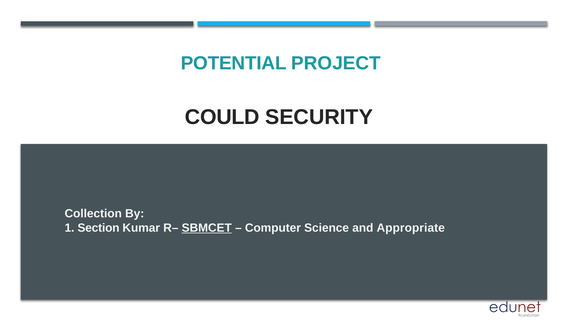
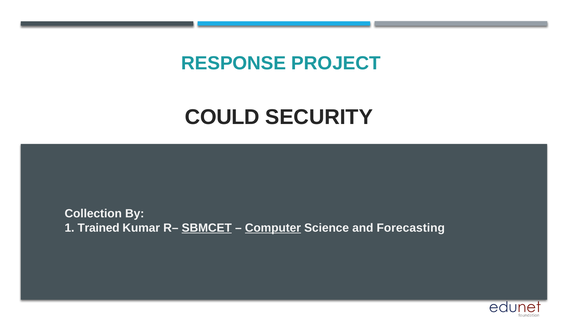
POTENTIAL: POTENTIAL -> RESPONSE (234, 63)
Section: Section -> Trained (99, 227)
Computer underline: none -> present (273, 227)
Appropriate: Appropriate -> Forecasting (411, 227)
